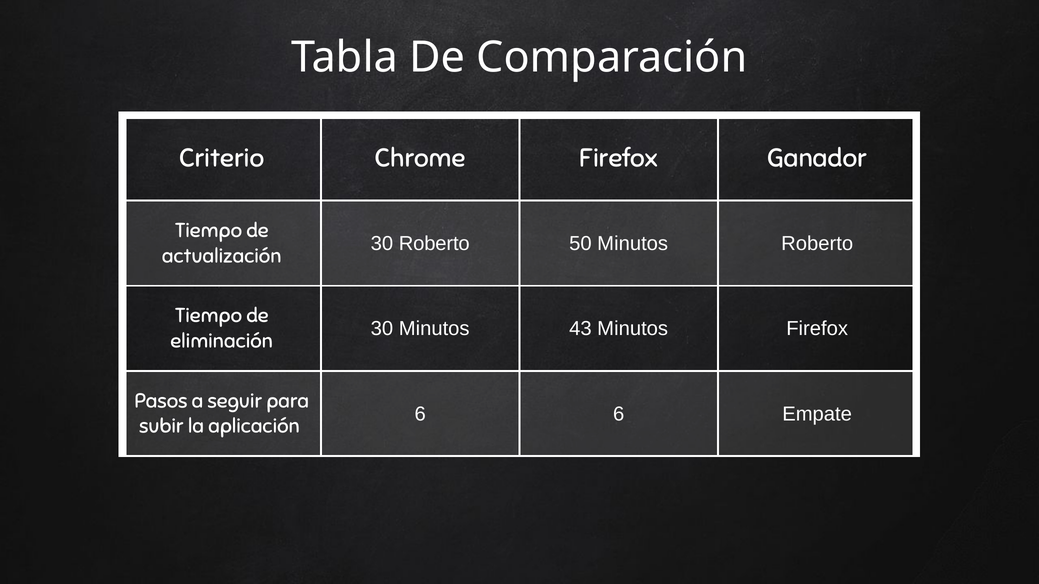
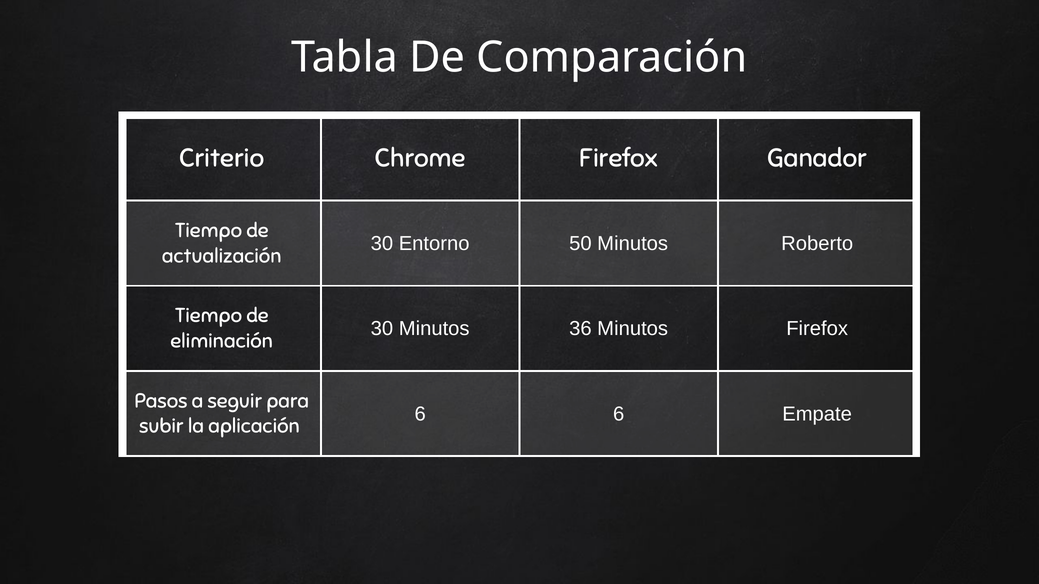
30 Roberto: Roberto -> Entorno (434, 244)
43: 43 -> 36 (580, 329)
